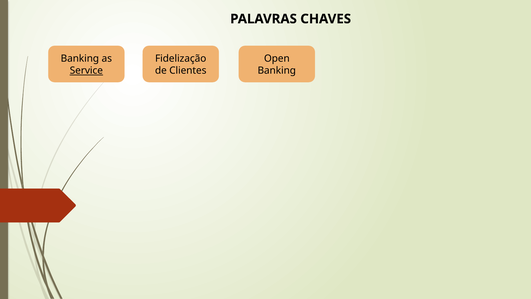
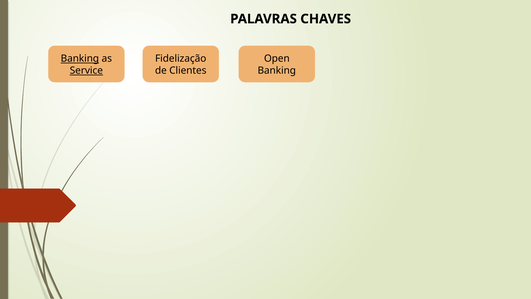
Banking underline: none -> present (80, 59)
